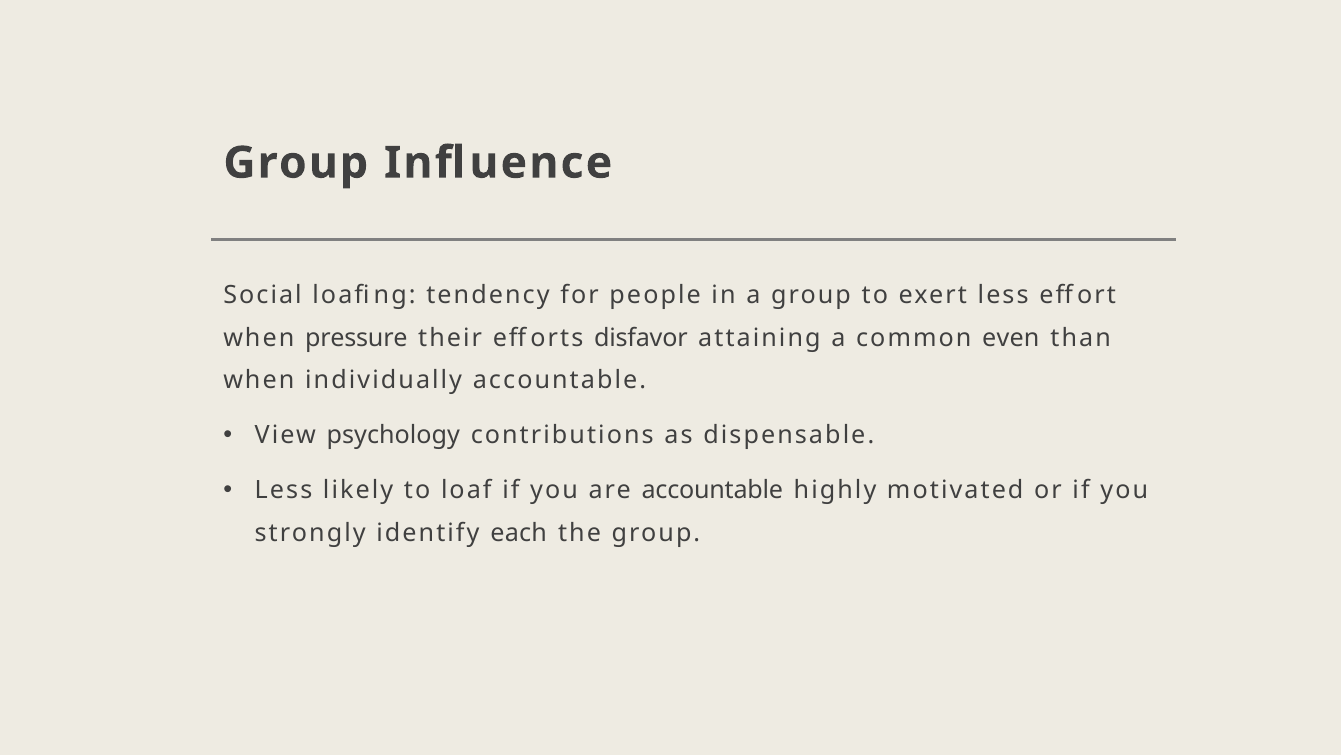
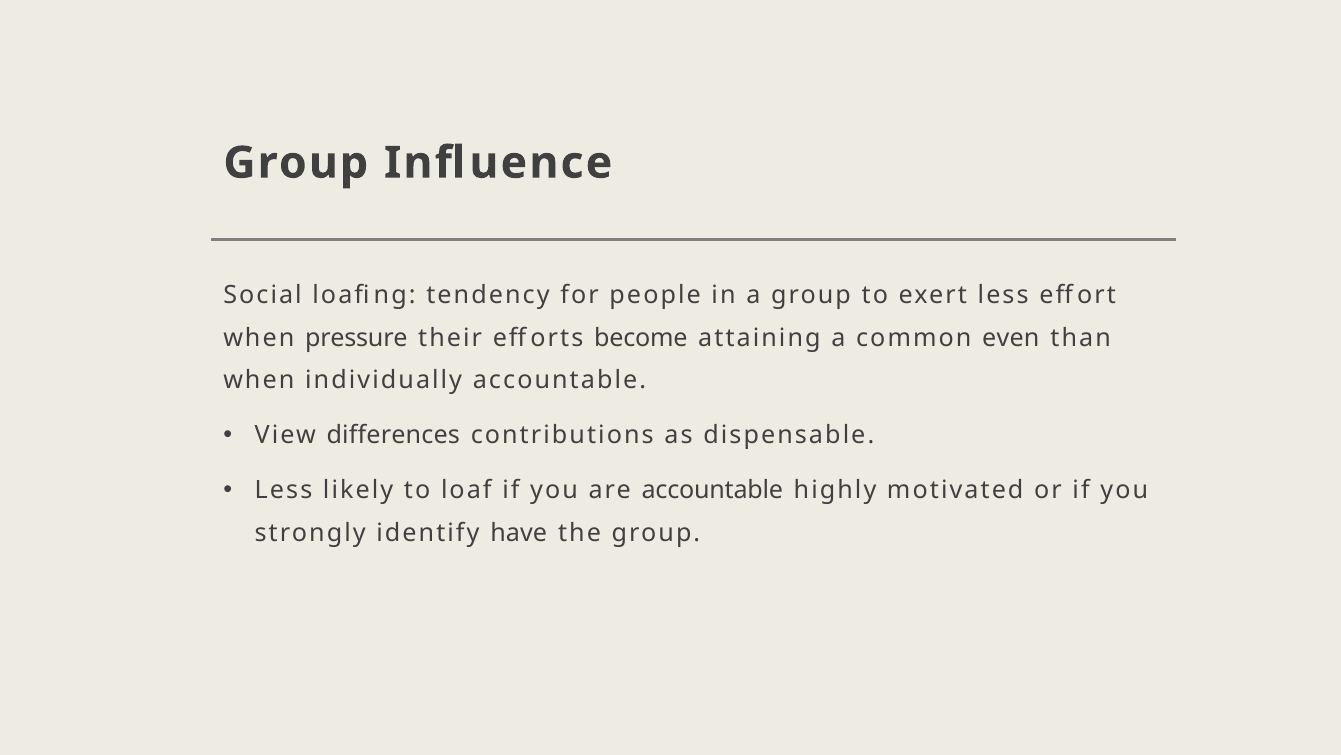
disfavor: disfavor -> become (641, 337)
psychology: psychology -> differences (393, 435)
each: each -> have (519, 532)
